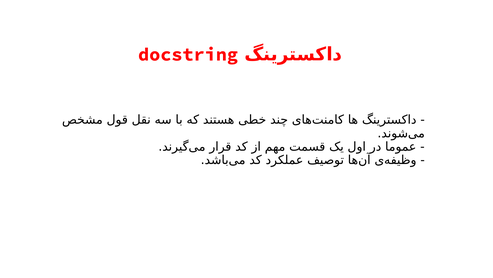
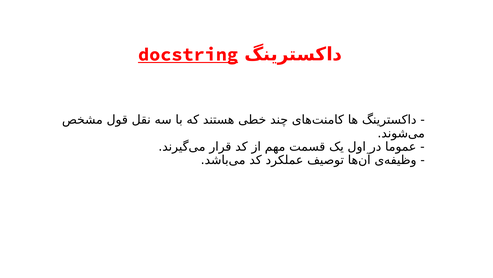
docstring underline: none -> present (188, 54)
